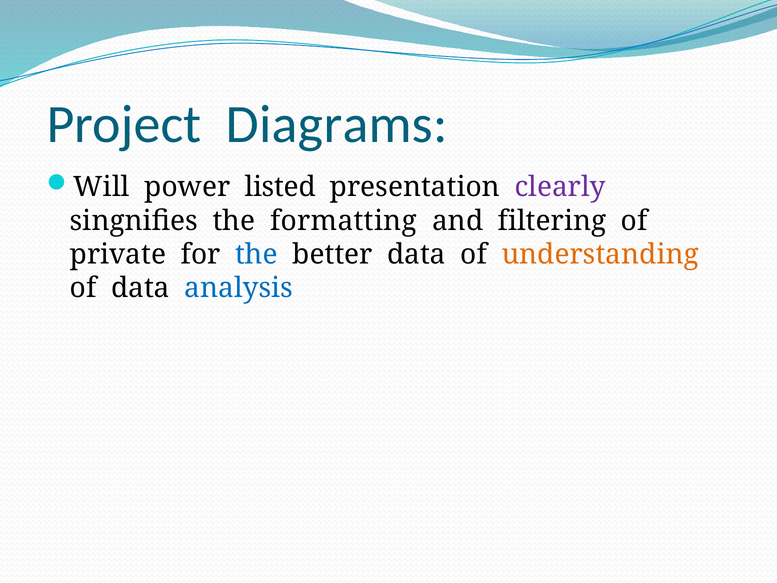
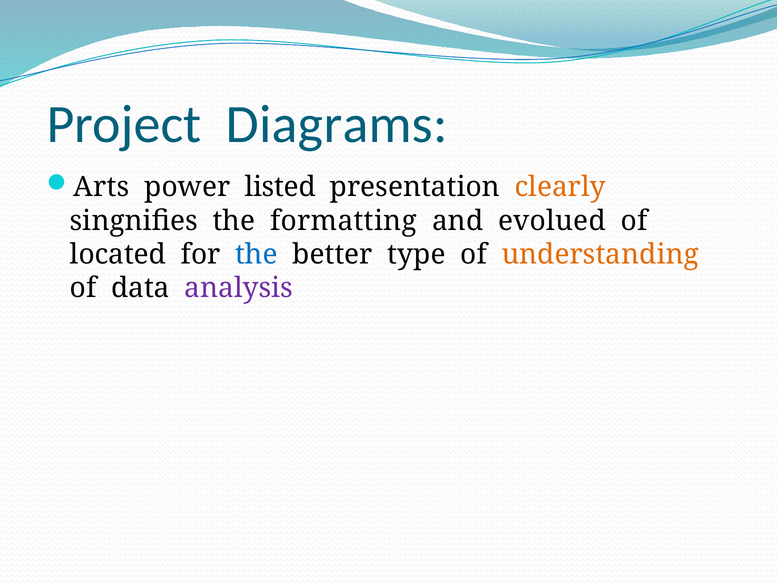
Will: Will -> Arts (101, 187)
clearly colour: purple -> orange (560, 187)
filtering: filtering -> evolued (552, 221)
private: private -> located (118, 254)
better data: data -> type (416, 254)
analysis colour: blue -> purple (239, 288)
